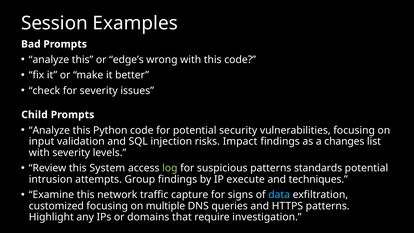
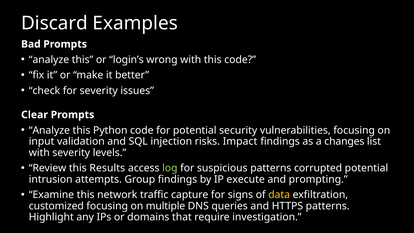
Session: Session -> Discard (54, 23)
edge’s: edge’s -> login’s (126, 60)
Child: Child -> Clear (35, 115)
System: System -> Results (107, 168)
standards: standards -> corrupted (318, 168)
techniques: techniques -> prompting (318, 179)
data colour: light blue -> yellow (279, 195)
